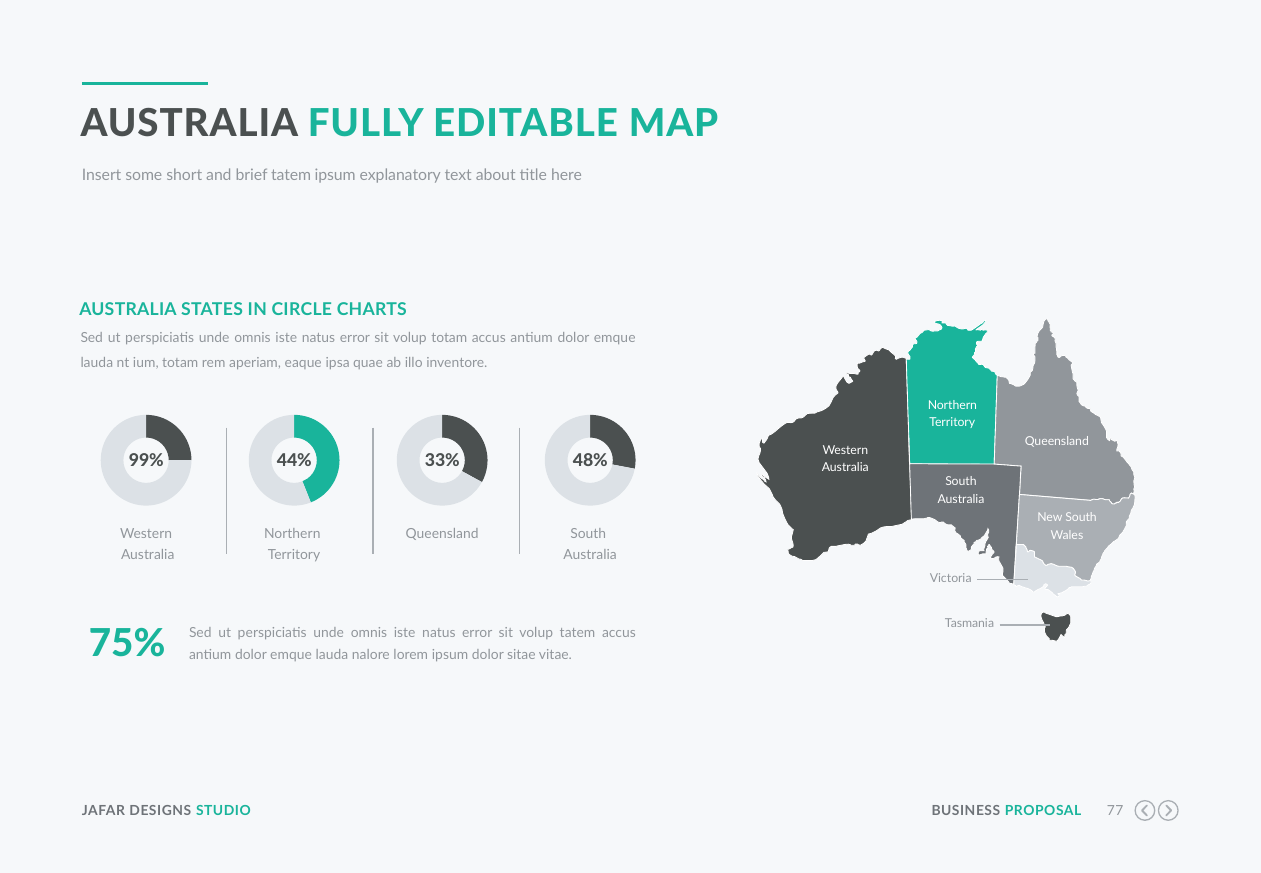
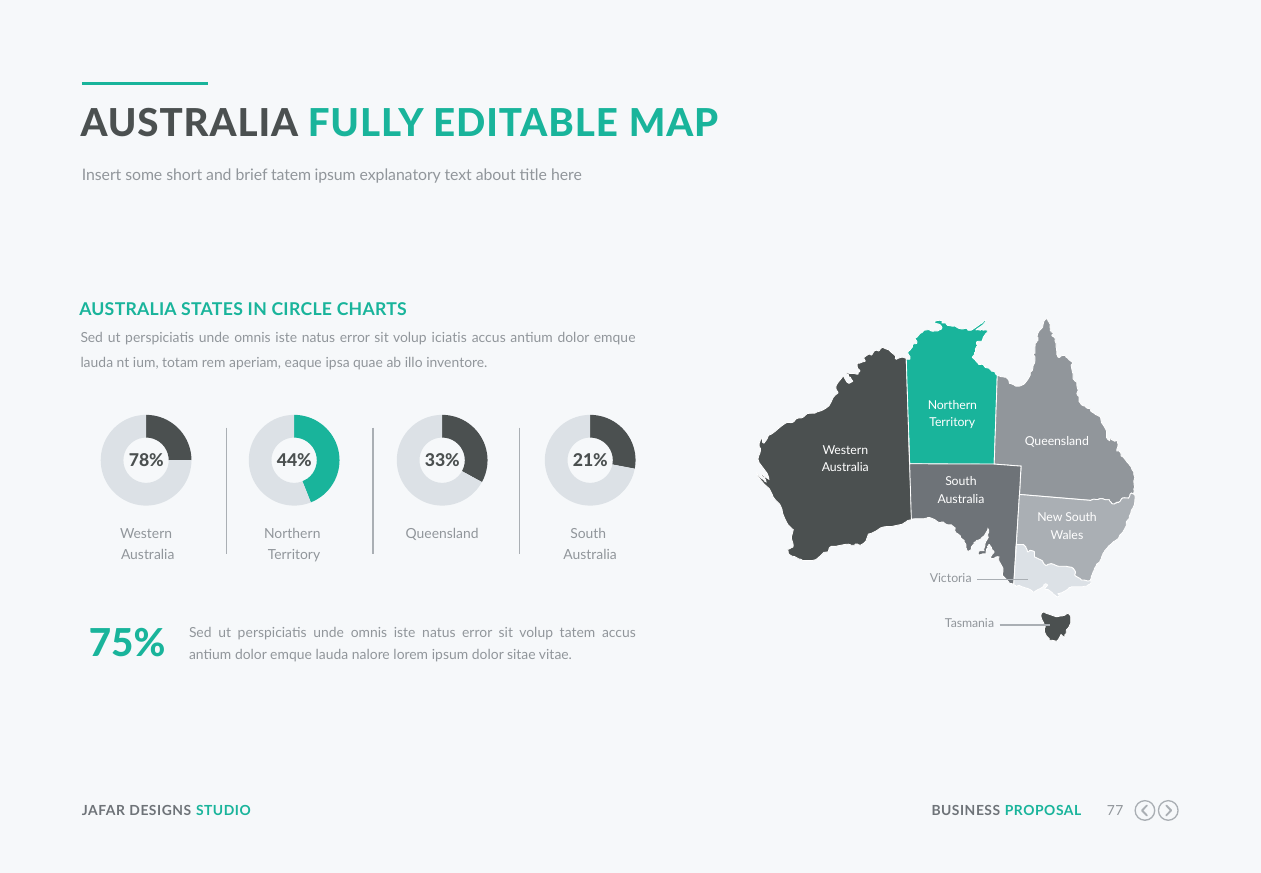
volup totam: totam -> iciatis (449, 338)
99%: 99% -> 78% (146, 461)
48%: 48% -> 21% (590, 461)
